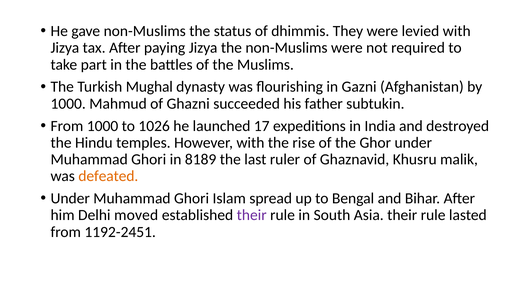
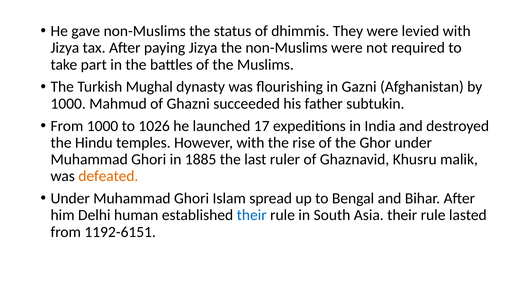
8189: 8189 -> 1885 (201, 160)
moved: moved -> human (136, 215)
their colour: purple -> blue (252, 215)
1192-2451: 1192-2451 -> 1192-6151 (120, 232)
